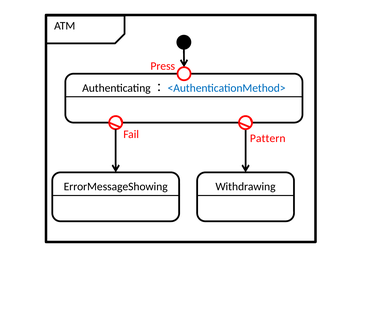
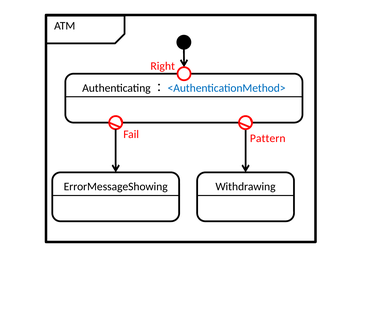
Press: Press -> Right (163, 66)
